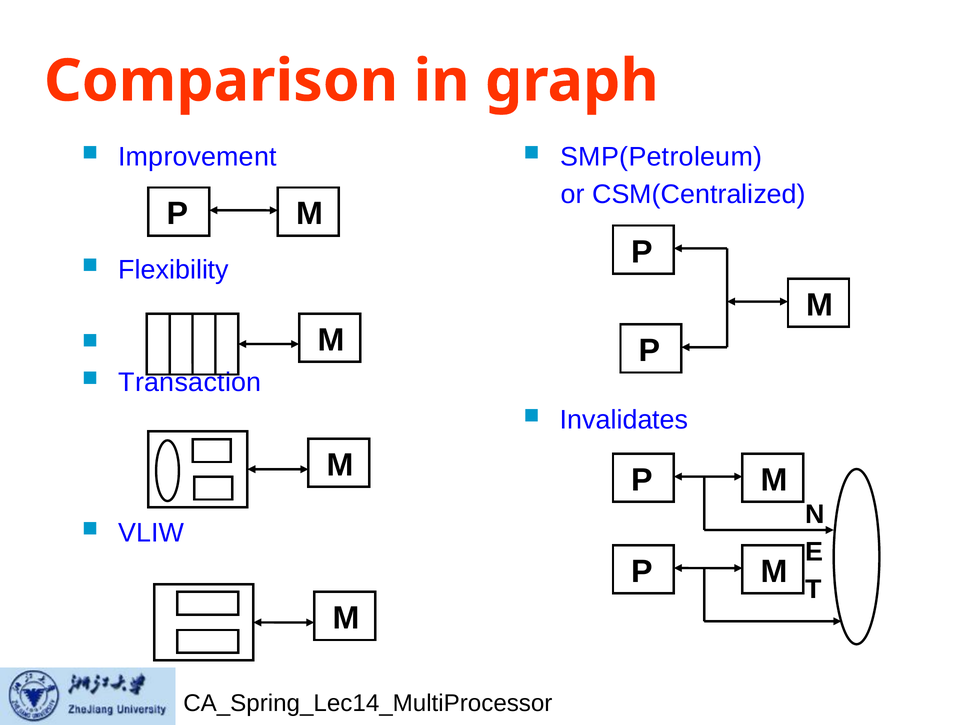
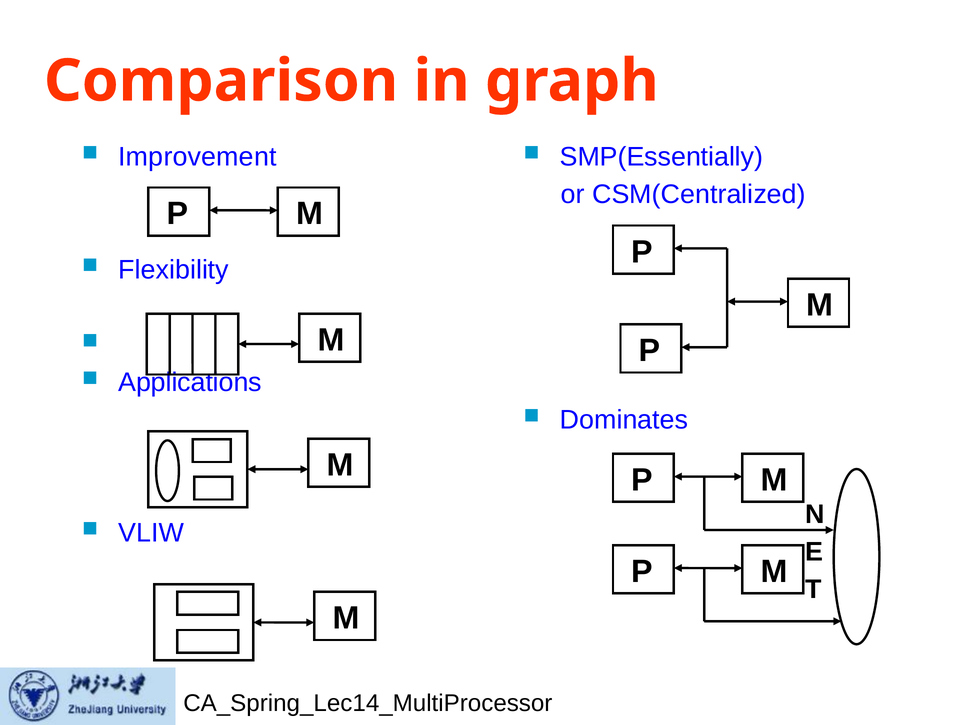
SMP(Petroleum: SMP(Petroleum -> SMP(Essentially (661, 157)
Transaction: Transaction -> Applications (190, 383)
Invalidates: Invalidates -> Dominates (624, 420)
